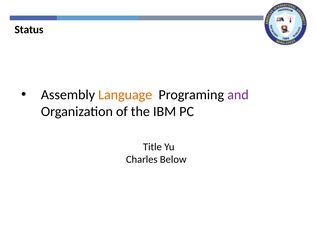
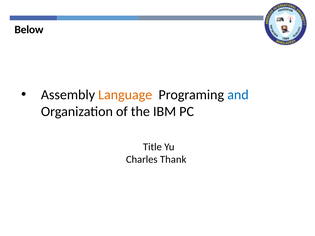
Status: Status -> Below (29, 30)
and colour: purple -> blue (238, 95)
Below: Below -> Thank (173, 160)
